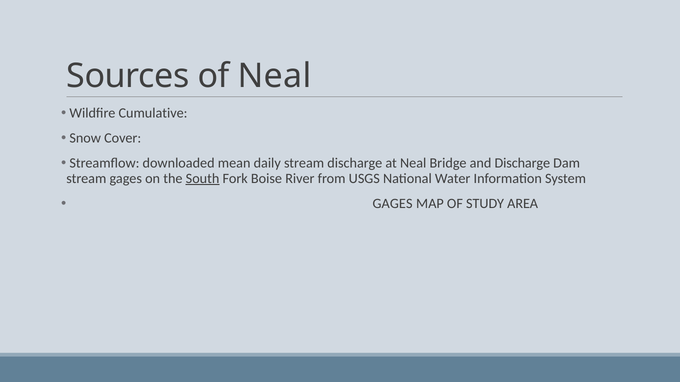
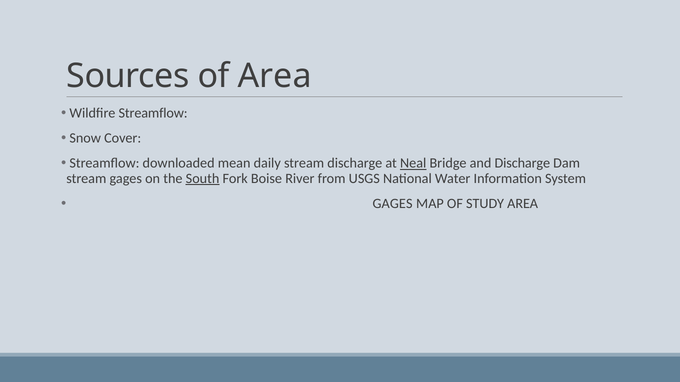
of Neal: Neal -> Area (275, 76)
Wildfire Cumulative: Cumulative -> Streamflow (153, 113)
Neal underline: none -> present (413, 163)
